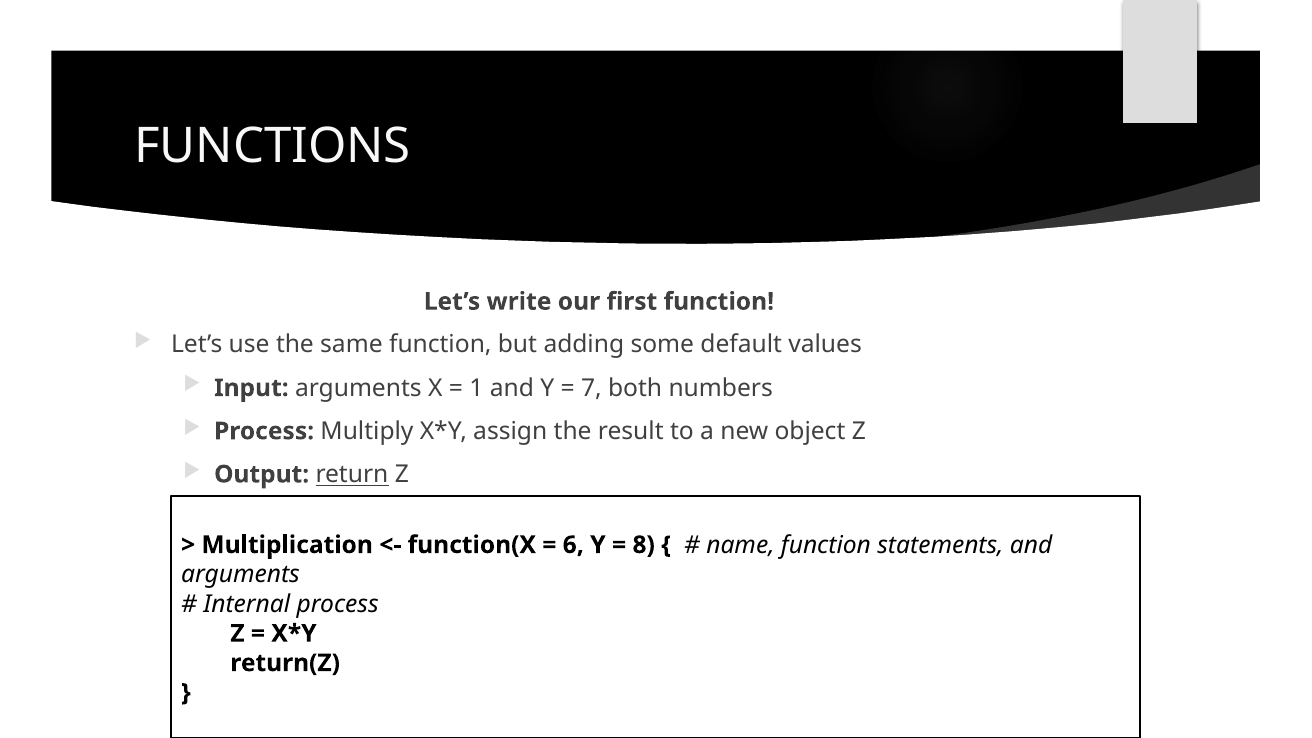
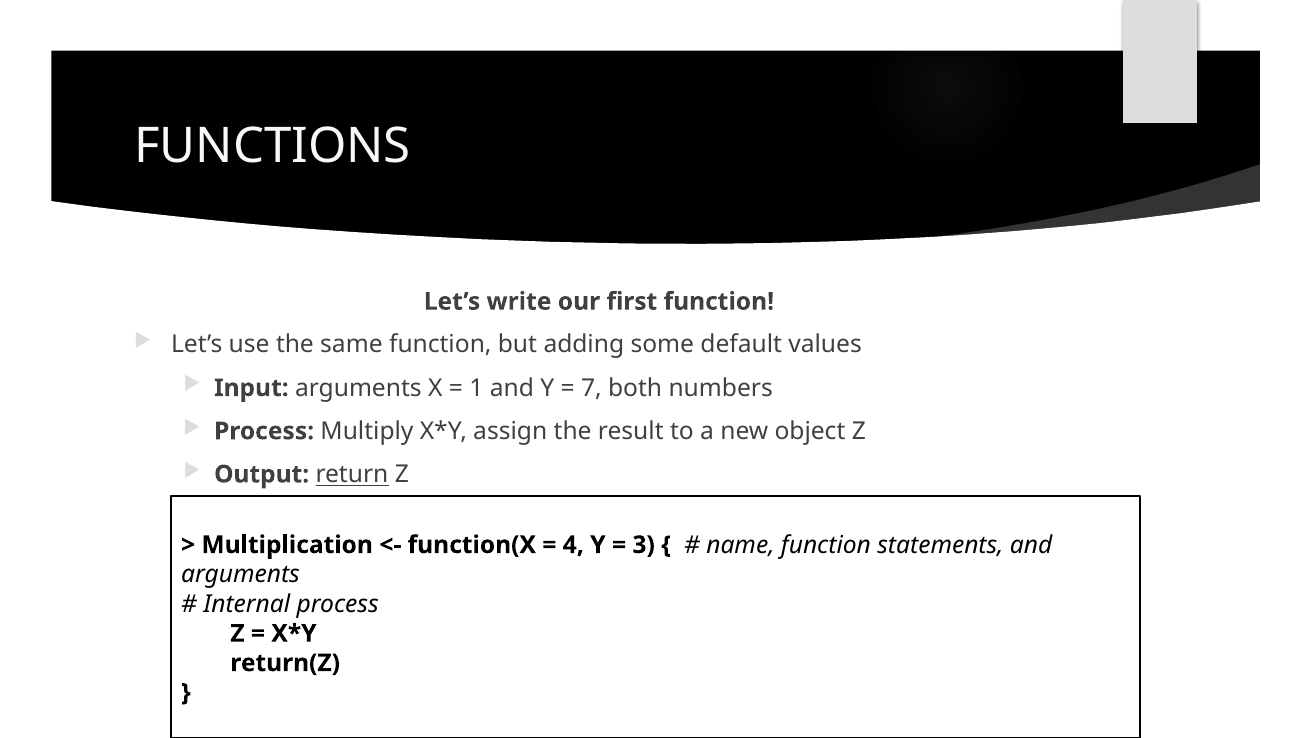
6: 6 -> 4 (573, 545)
8: 8 -> 3 (644, 545)
